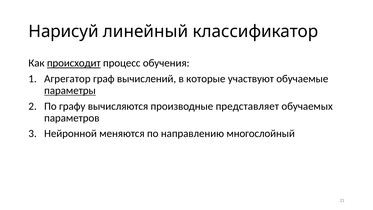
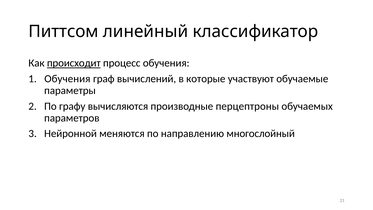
Нарисуй: Нарисуй -> Питтсом (64, 31)
Агрегатор: Агрегатор -> Обучения (67, 79)
параметры underline: present -> none (70, 90)
представляет: представляет -> перцептроны (247, 106)
